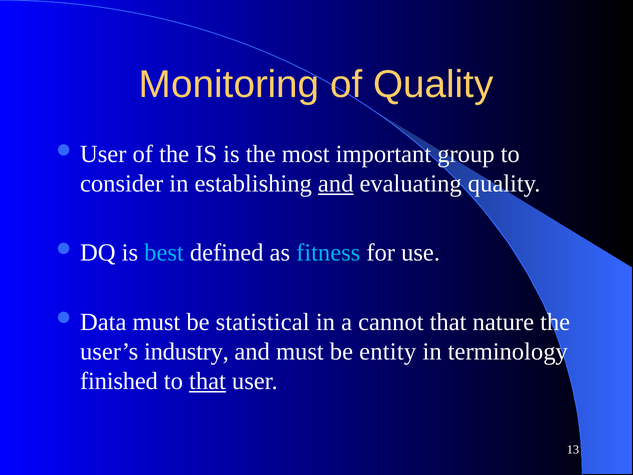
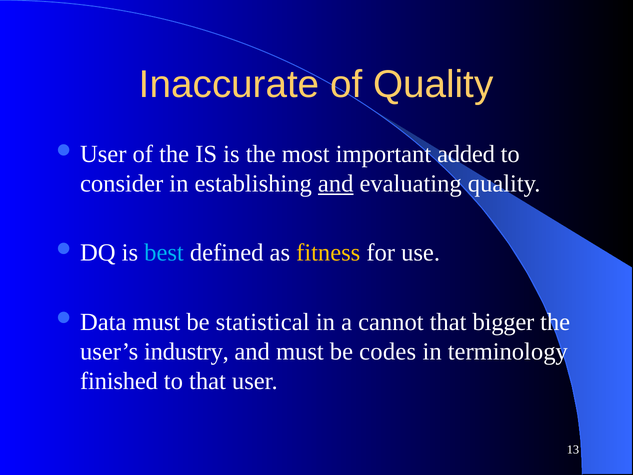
Monitoring: Monitoring -> Inaccurate (229, 84)
group: group -> added (466, 154)
fitness colour: light blue -> yellow (328, 253)
nature: nature -> bigger (503, 322)
entity: entity -> codes (388, 351)
that underline: present -> none (207, 381)
